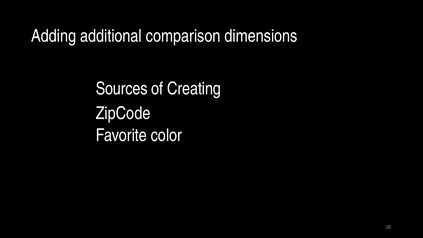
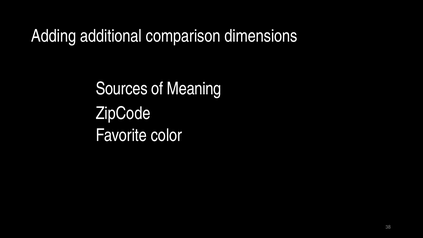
Creating: Creating -> Meaning (194, 89)
